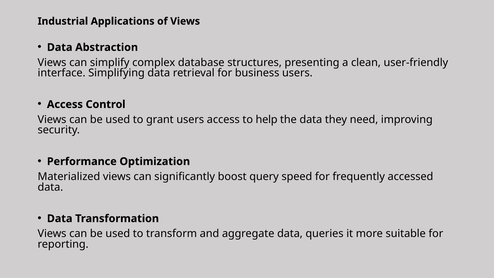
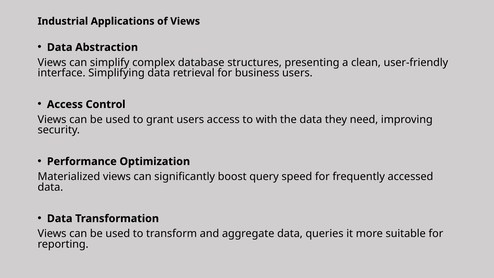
help: help -> with (267, 119)
